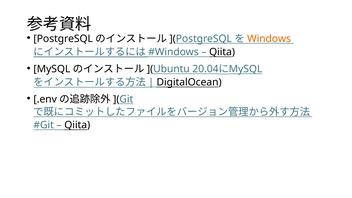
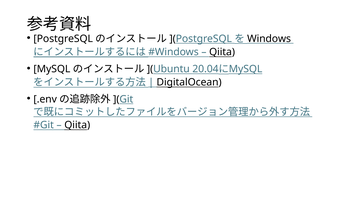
Windows colour: orange -> black (269, 39)
